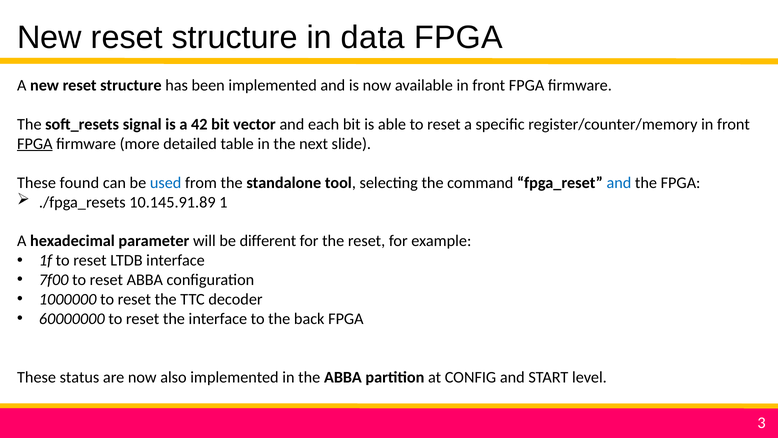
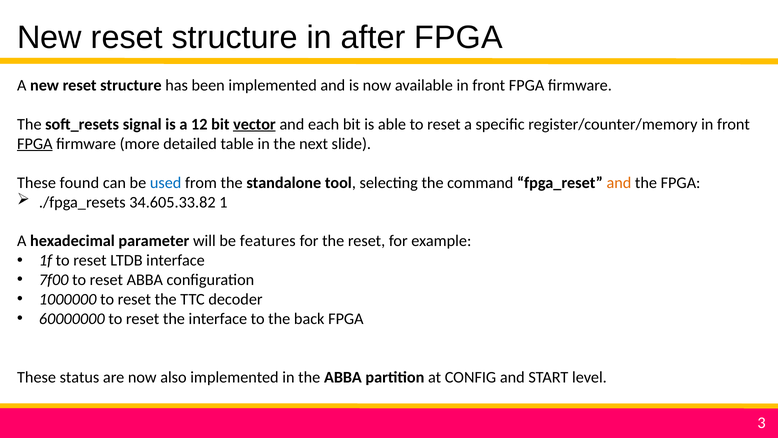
data: data -> after (373, 37)
42: 42 -> 12 (199, 124)
vector underline: none -> present (254, 124)
and colour: blue -> orange (619, 183)
10.145.91.89: 10.145.91.89 -> 34.605.33.82 (172, 202)
different: different -> features (268, 241)
